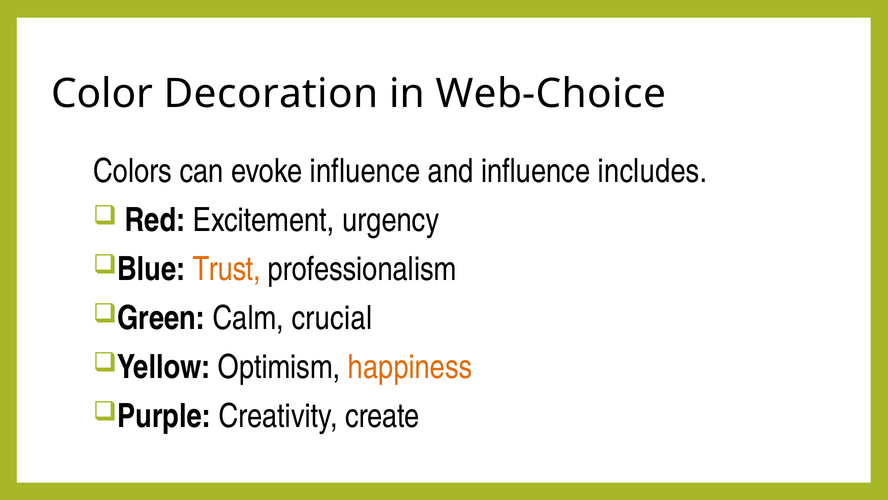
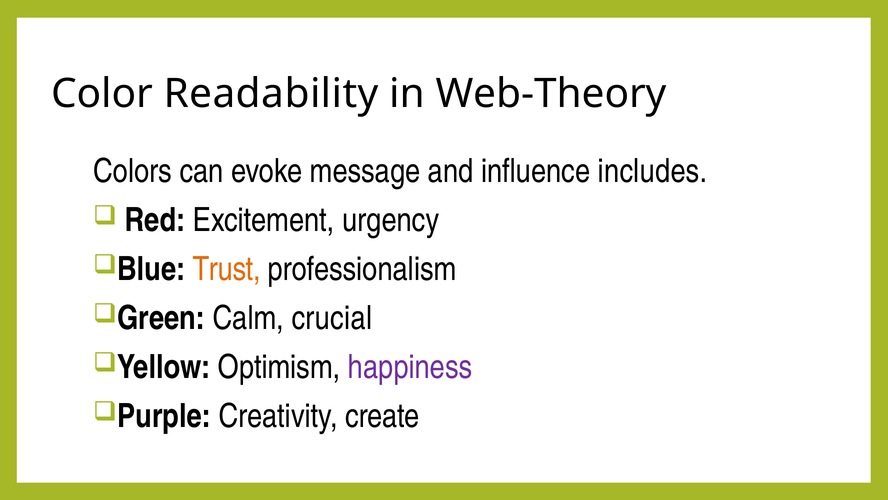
Decoration: Decoration -> Readability (271, 94)
Web-Choice: Web-Choice -> Web-Theory (551, 94)
evoke influence: influence -> message (365, 171)
happiness colour: orange -> purple (410, 367)
